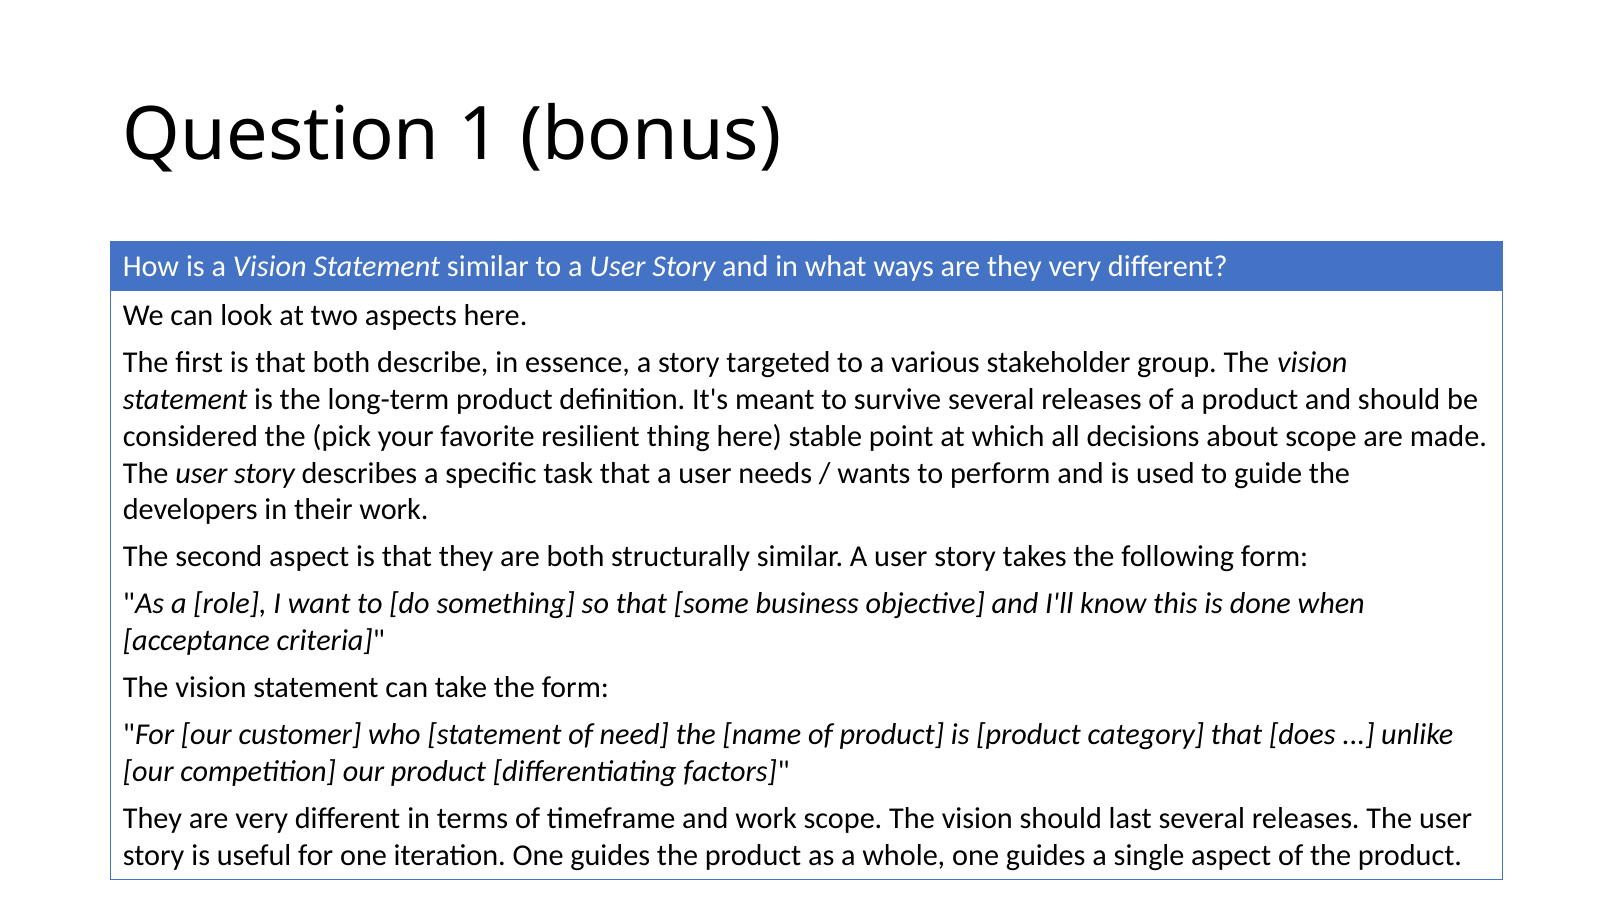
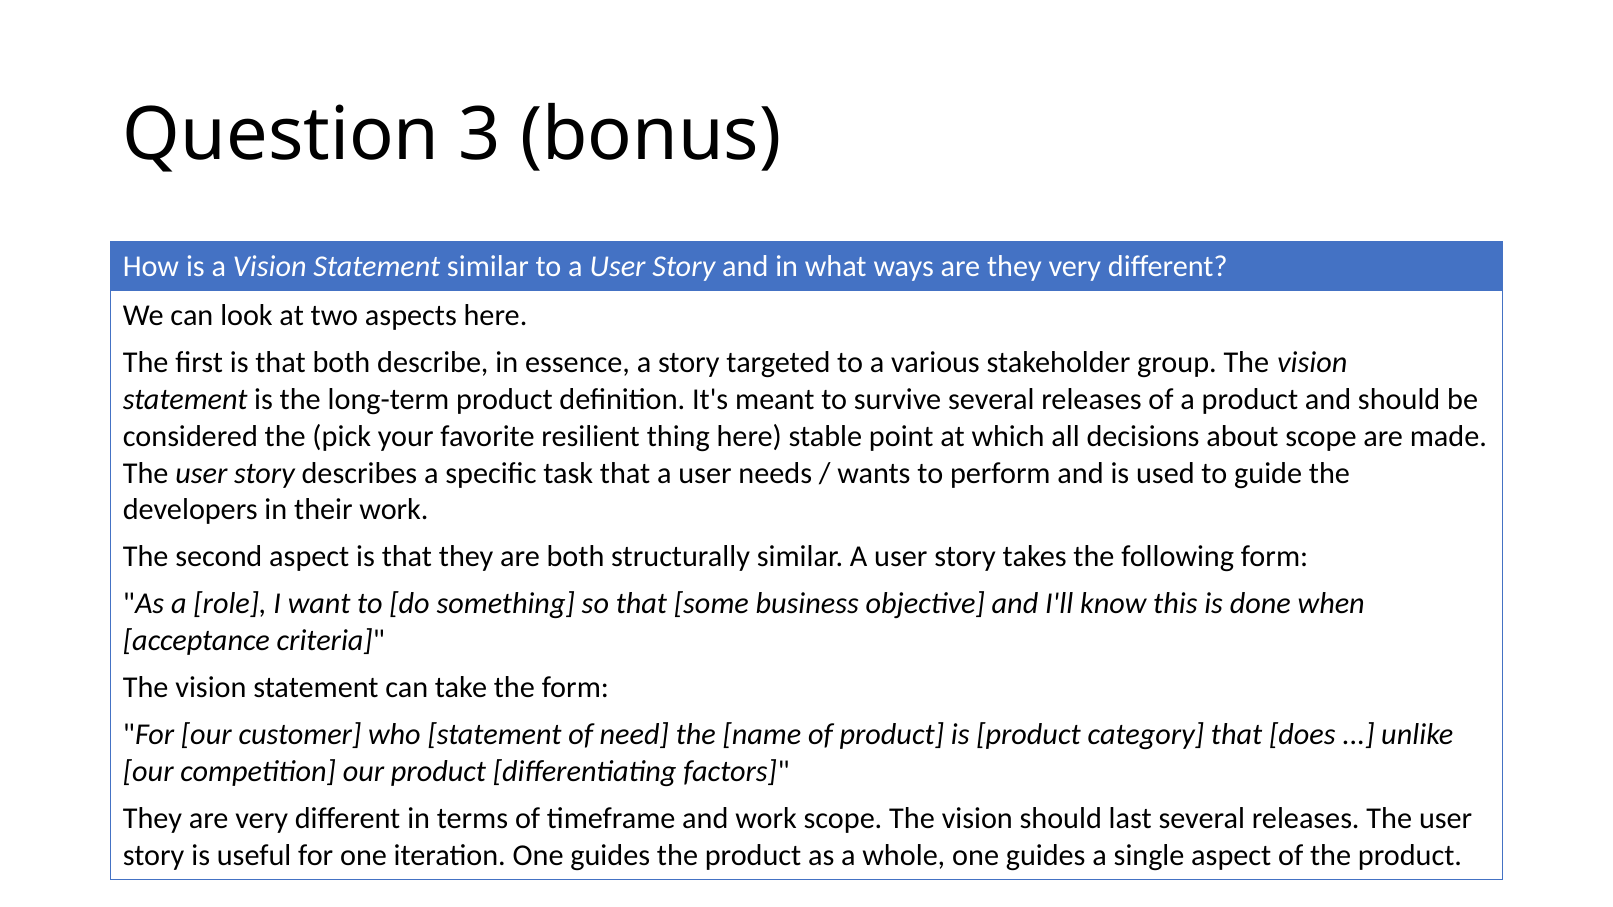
1: 1 -> 3 (480, 135)
